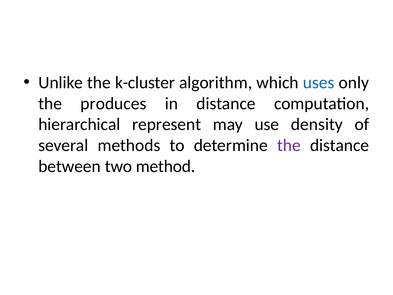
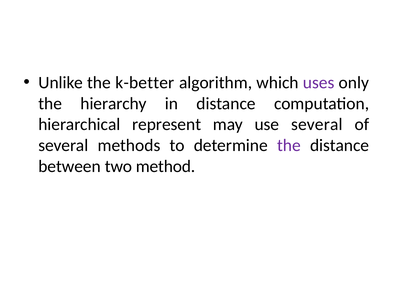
k-cluster: k-cluster -> k-better (145, 82)
uses colour: blue -> purple (319, 82)
produces: produces -> hierarchy (113, 103)
use density: density -> several (317, 124)
